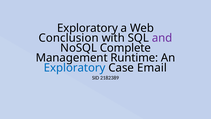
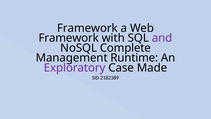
Exploratory: Exploratory -> Framework (87, 28)
Conclusion: Conclusion -> Framework (69, 38)
Exploratory colour: blue -> purple (75, 68)
Email: Email -> Made (152, 68)
